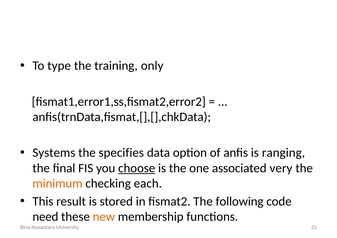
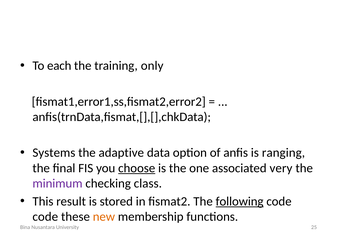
type: type -> each (59, 66)
specifies: specifies -> adaptive (121, 153)
minimum colour: orange -> purple (57, 184)
each: each -> class (148, 184)
following underline: none -> present (240, 202)
need: need -> code (45, 217)
